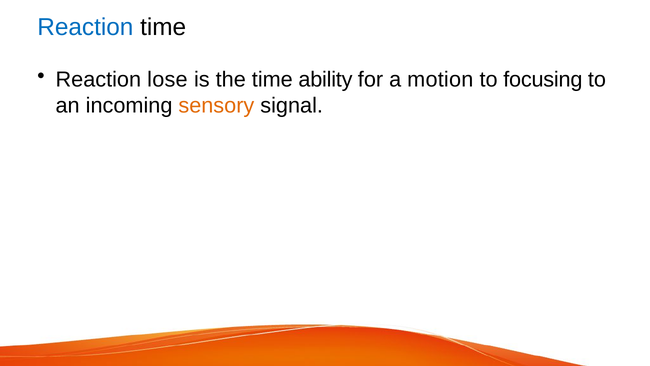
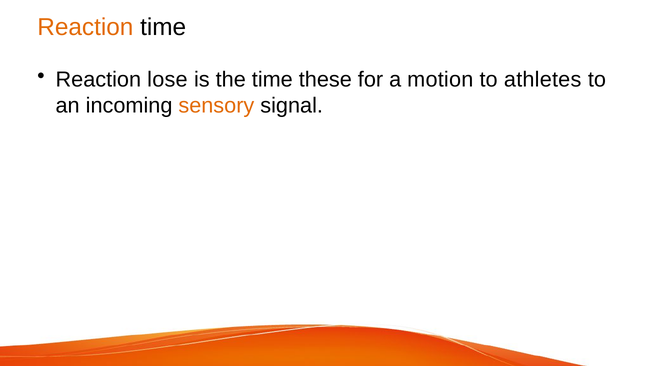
Reaction colour: blue -> orange (85, 27)
ability: ability -> these (325, 80)
focusing: focusing -> athletes (543, 80)
